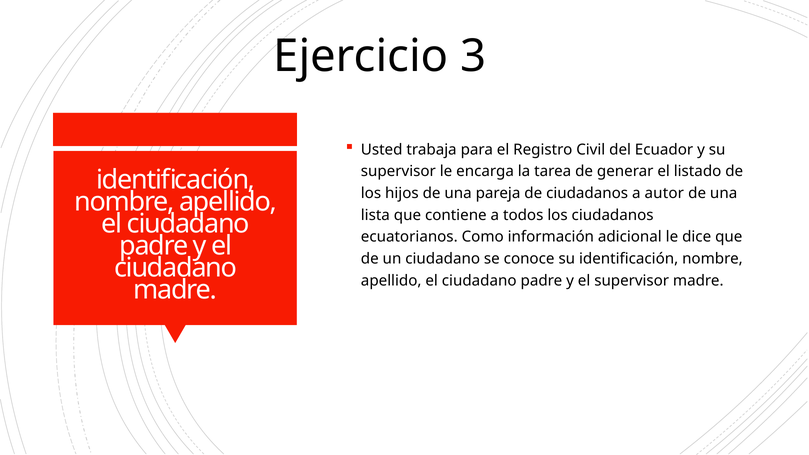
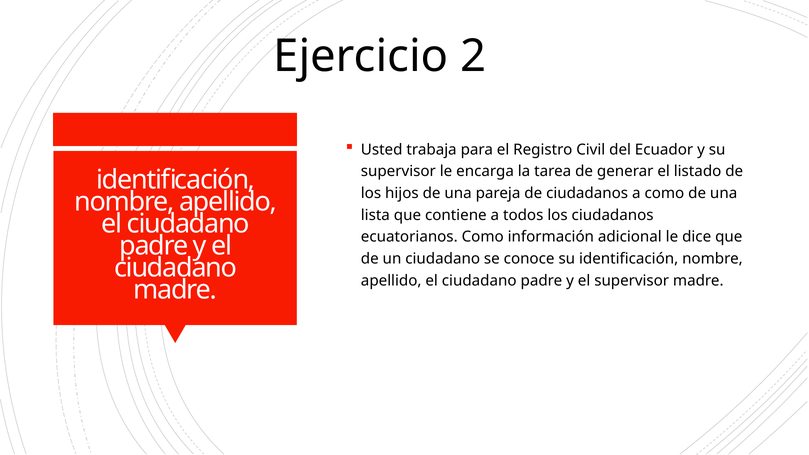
3: 3 -> 2 (473, 56)
a autor: autor -> como (664, 193)
